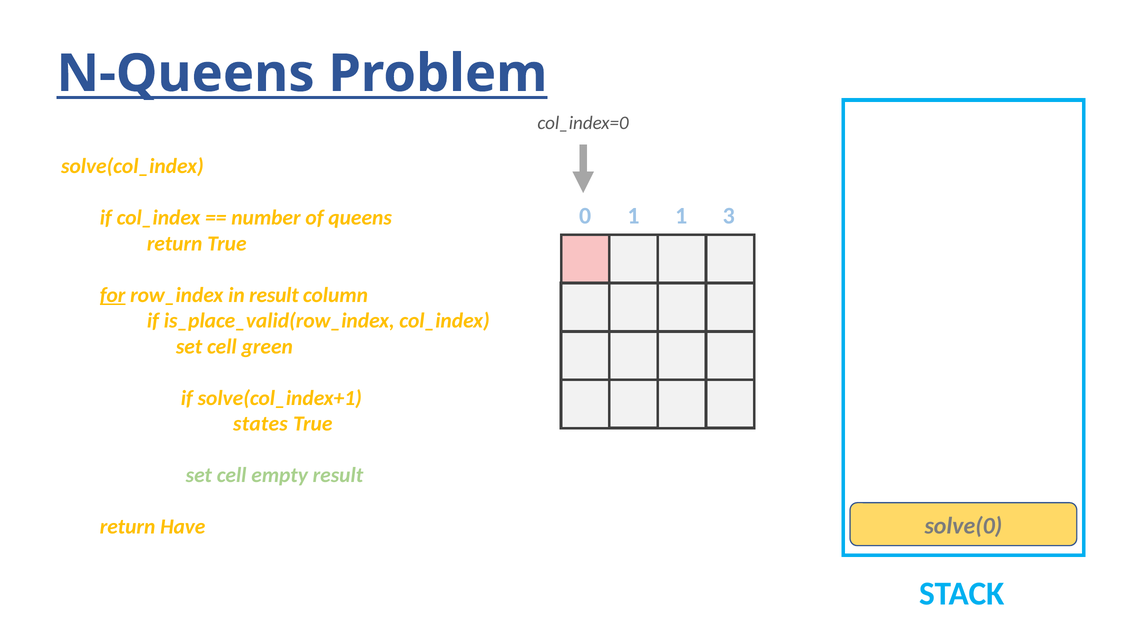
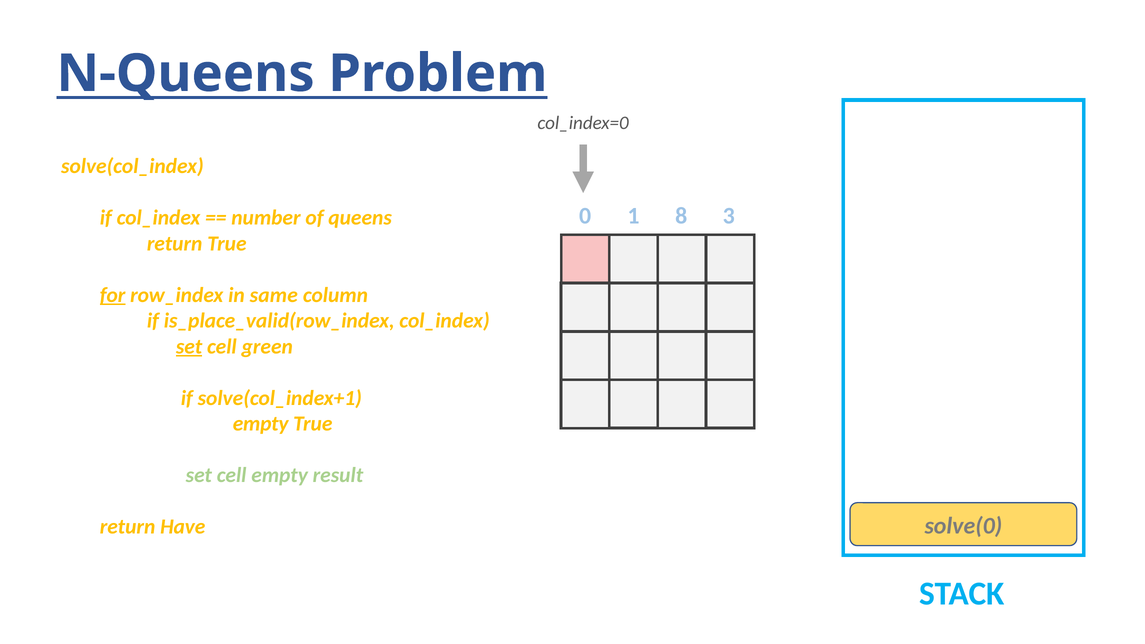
1 1: 1 -> 8 (681, 216)
in result: result -> same (274, 295)
set underline: none -> present (189, 347)
states: states -> empty (261, 424)
